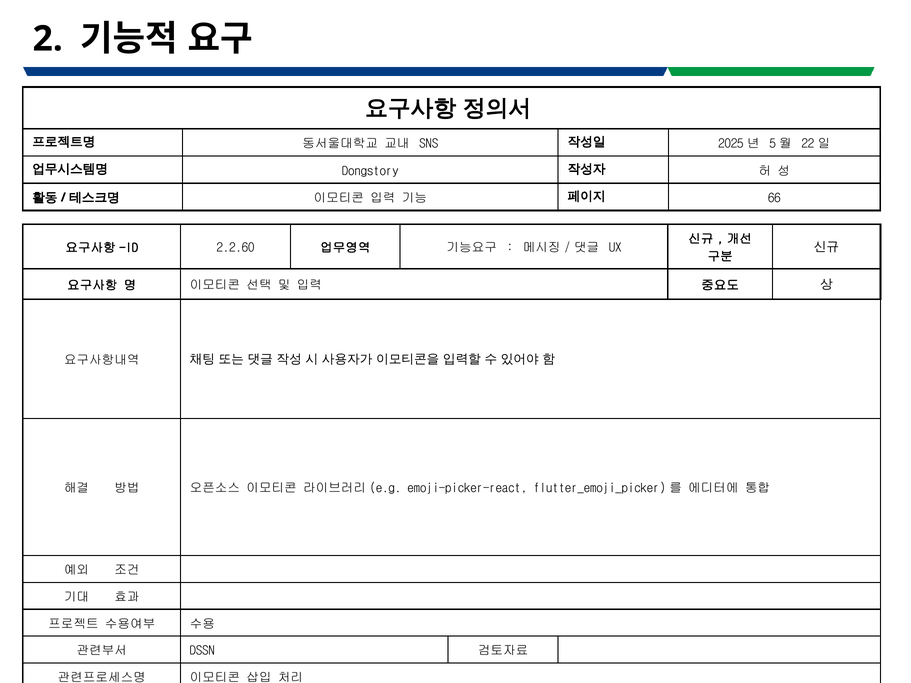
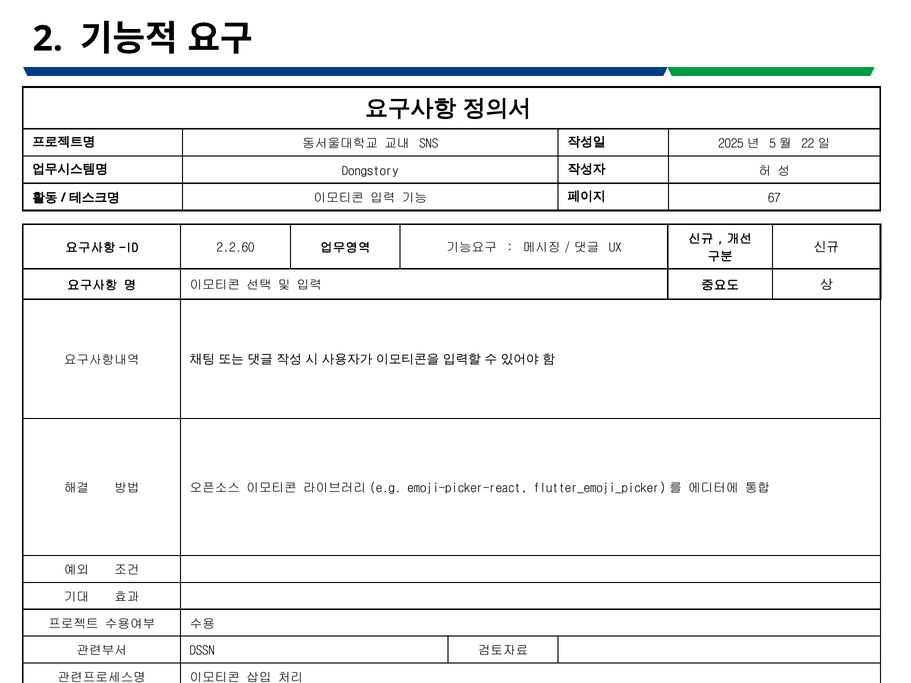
66: 66 -> 67 (774, 198)
